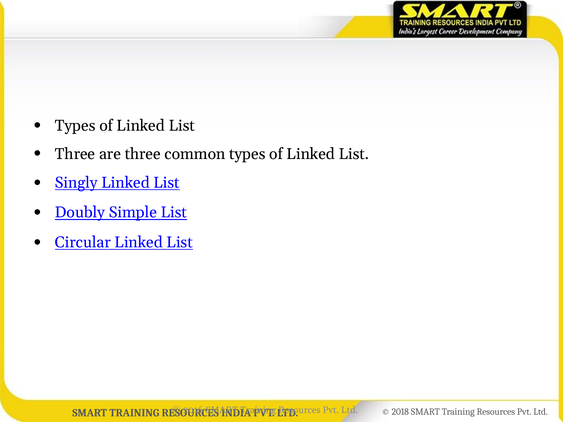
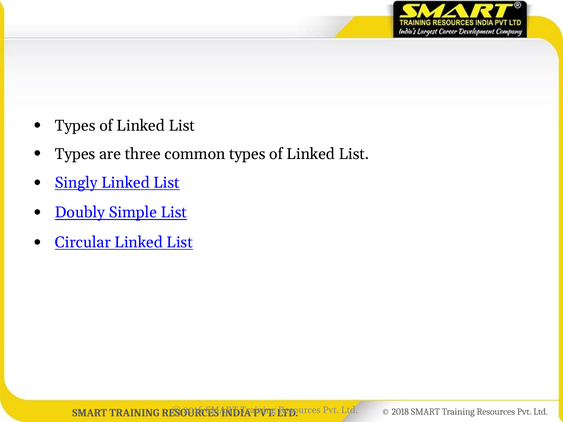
Three: Three -> Types (75, 154)
